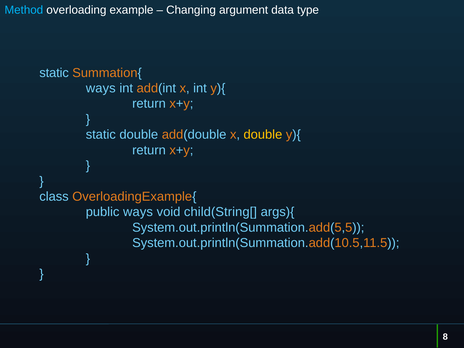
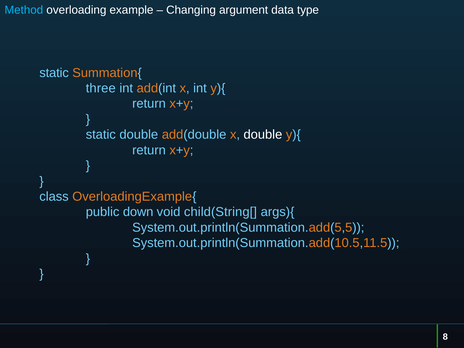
ways: ways -> three (101, 88)
double colour: yellow -> white (263, 135)
public ways: ways -> down (138, 212)
